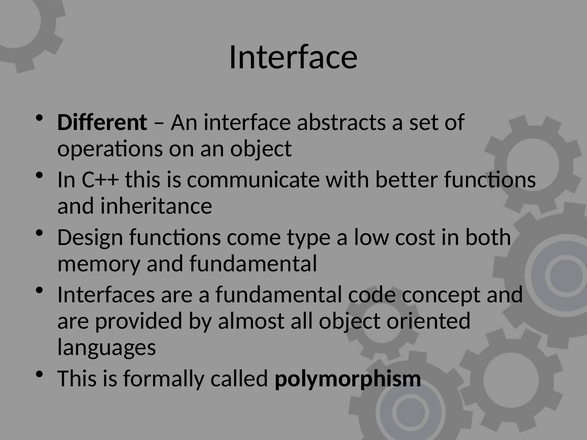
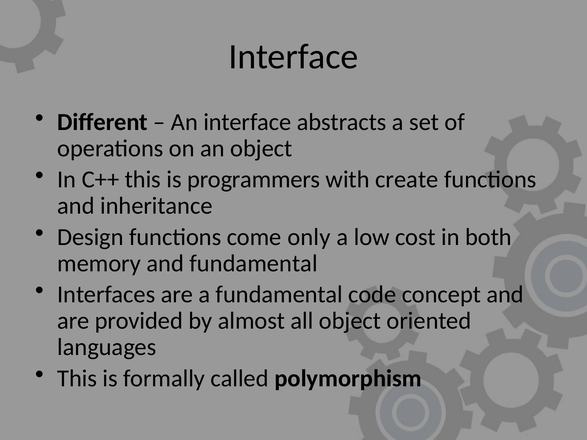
communicate: communicate -> programmers (254, 180)
better: better -> create (407, 180)
type: type -> only (309, 237)
